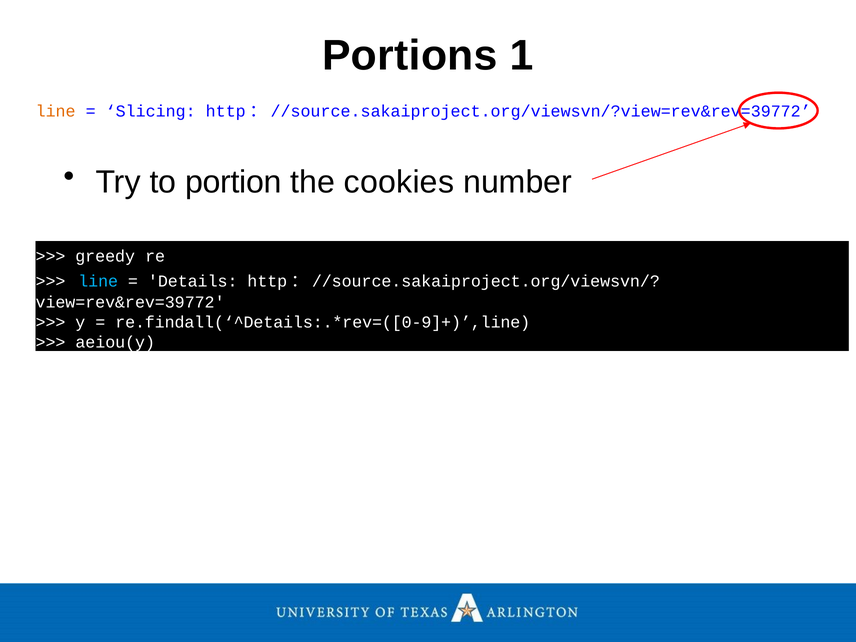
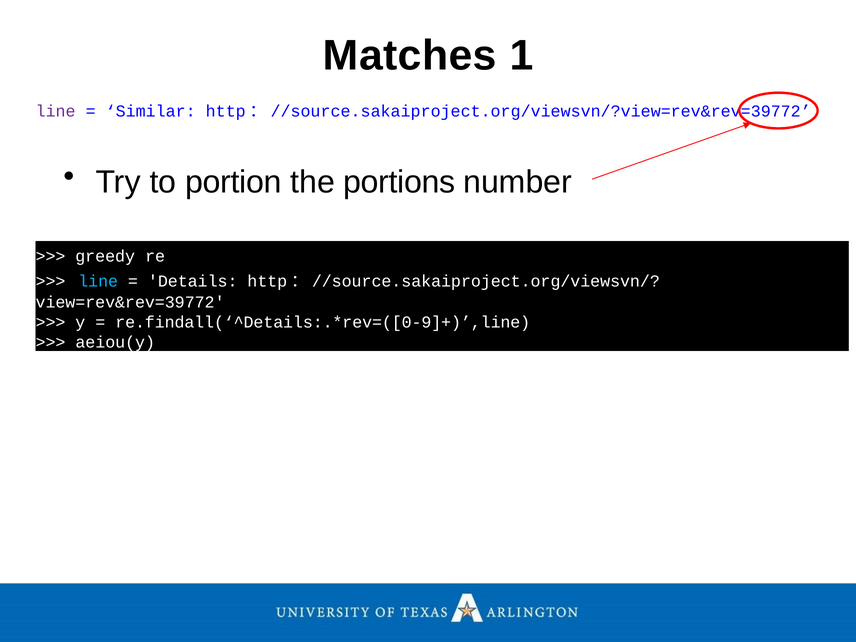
Portions: Portions -> Matches (410, 56)
line colour: orange -> purple (56, 111)
Slicing: Slicing -> Similar (151, 111)
cookies: cookies -> portions (399, 182)
